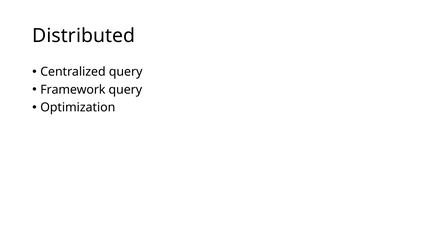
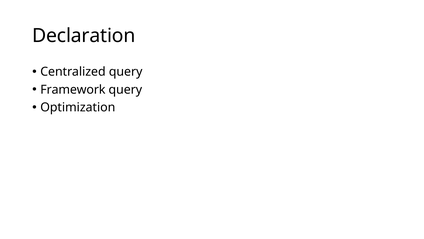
Distributed: Distributed -> Declaration (84, 36)
